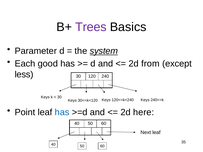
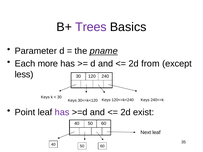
system: system -> pname (104, 51)
good: good -> more (48, 64)
has colour: blue -> purple (62, 112)
here: here -> exist (144, 112)
